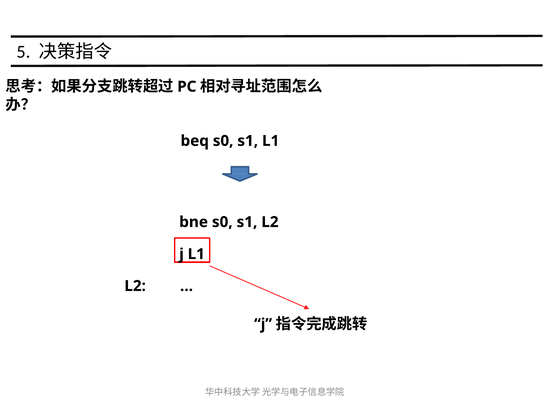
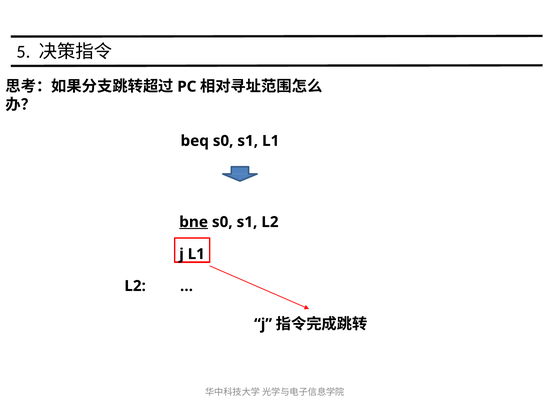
bne underline: none -> present (194, 222)
